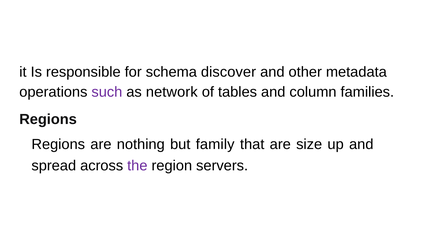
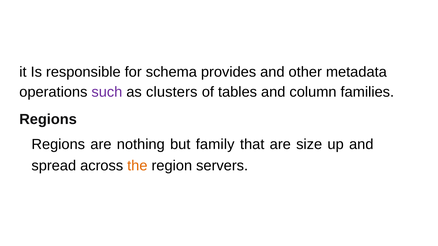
discover: discover -> provides (229, 72)
network: network -> clusters (172, 92)
the colour: purple -> orange (137, 166)
